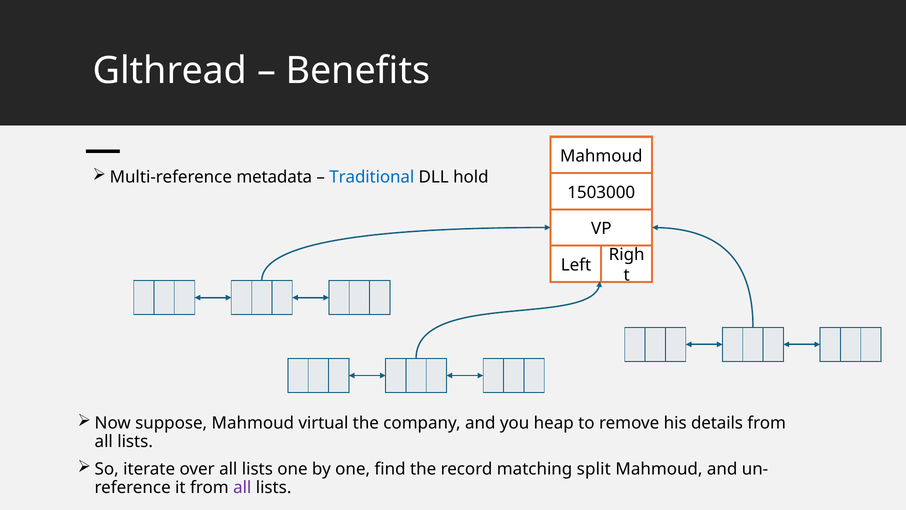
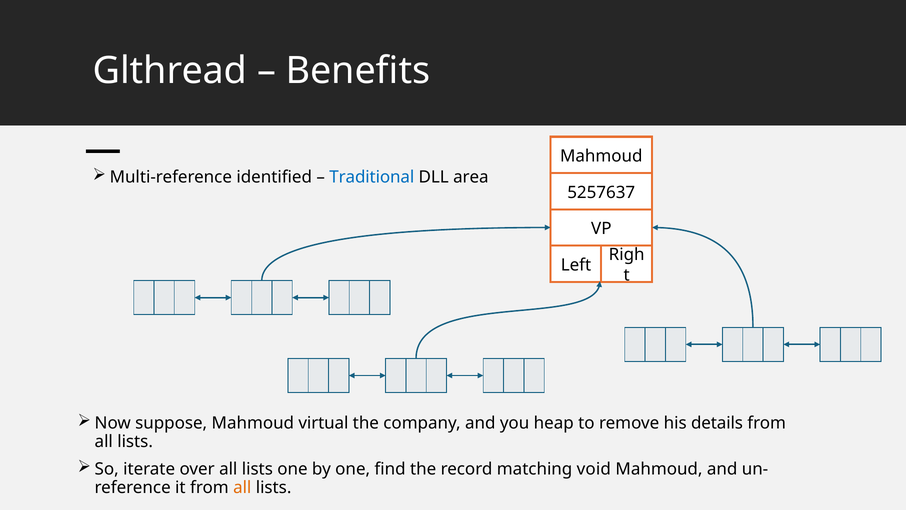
metadata: metadata -> identified (274, 177)
hold: hold -> area (471, 177)
1503000: 1503000 -> 5257637 (601, 192)
split: split -> void (594, 469)
all colour: purple -> orange (242, 487)
